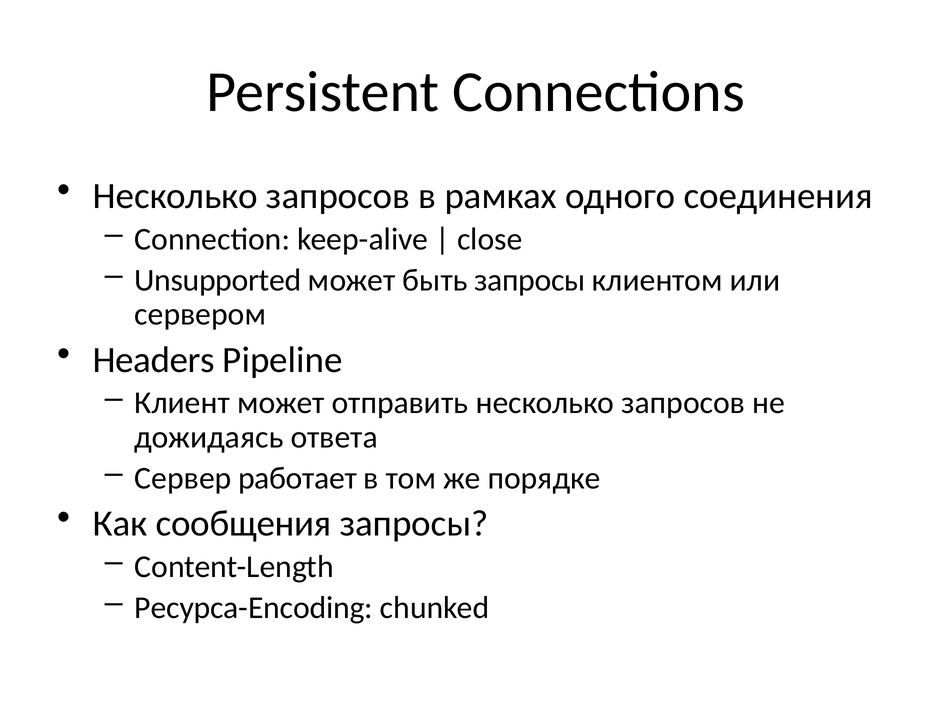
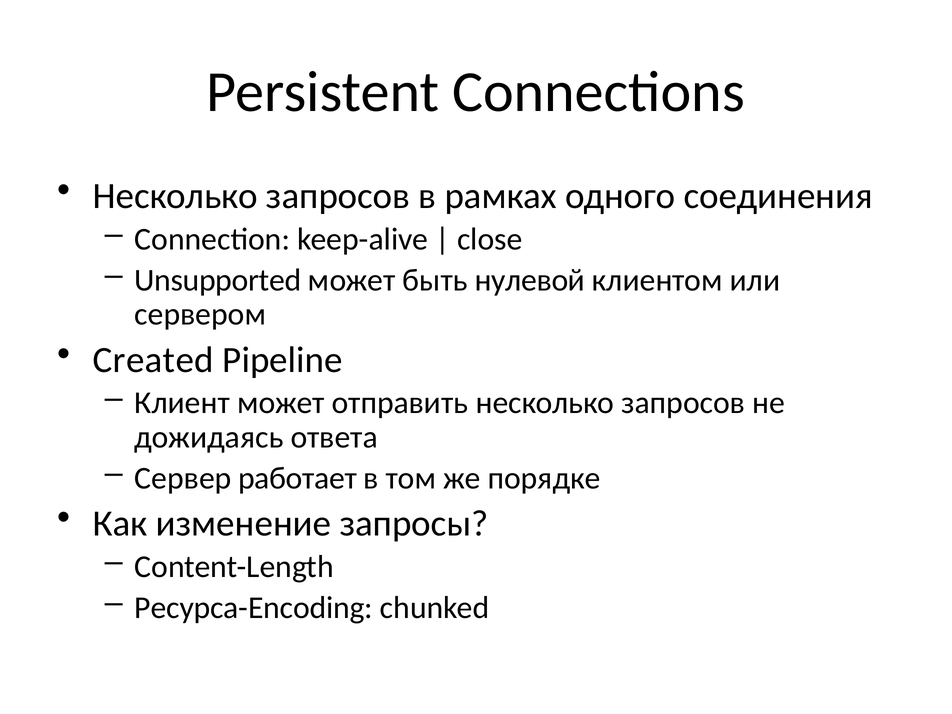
быть запросы: запросы -> нулевой (530, 280)
Headers: Headers -> Created (153, 360)
сообщения: сообщения -> изменение (244, 524)
